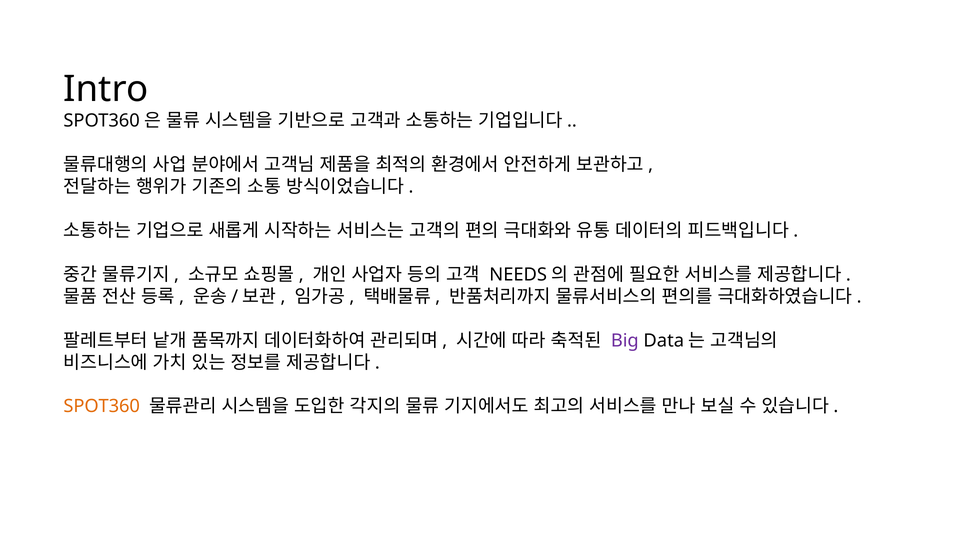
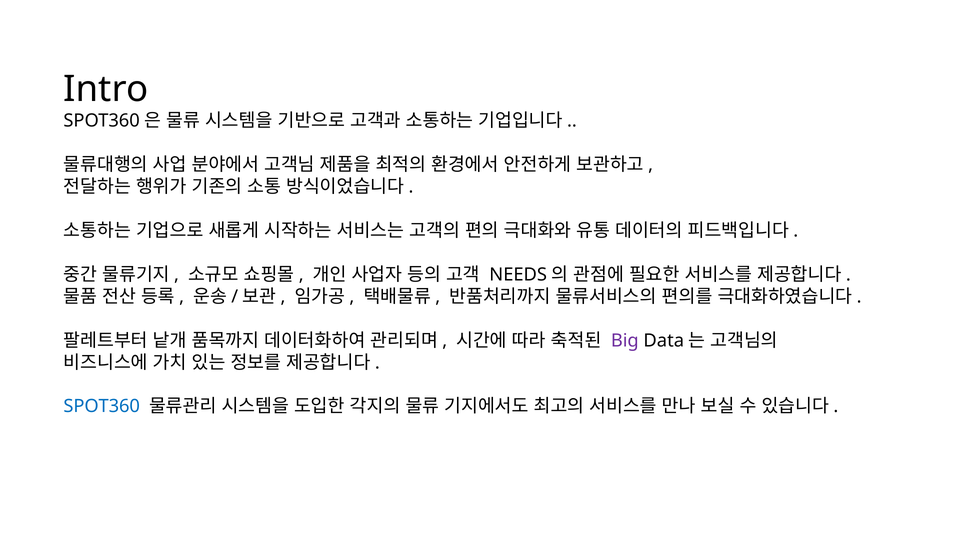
SPOT360 colour: orange -> blue (102, 407)
